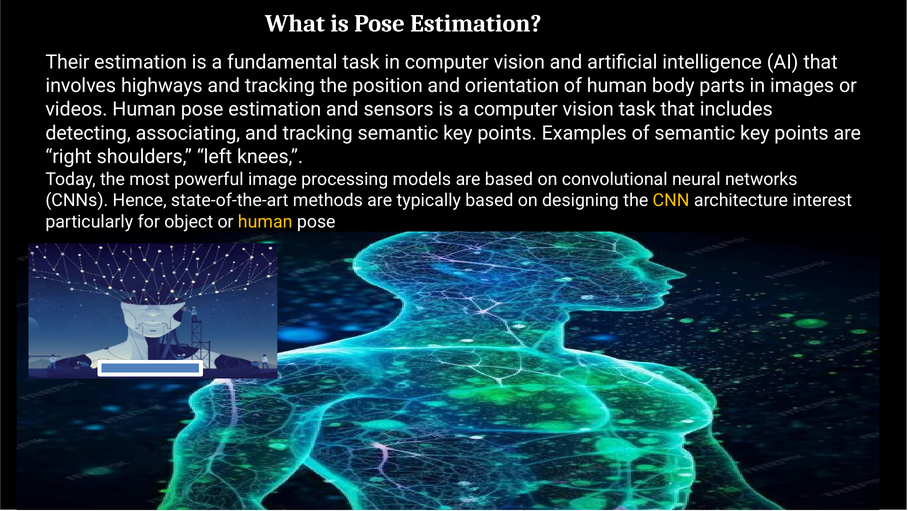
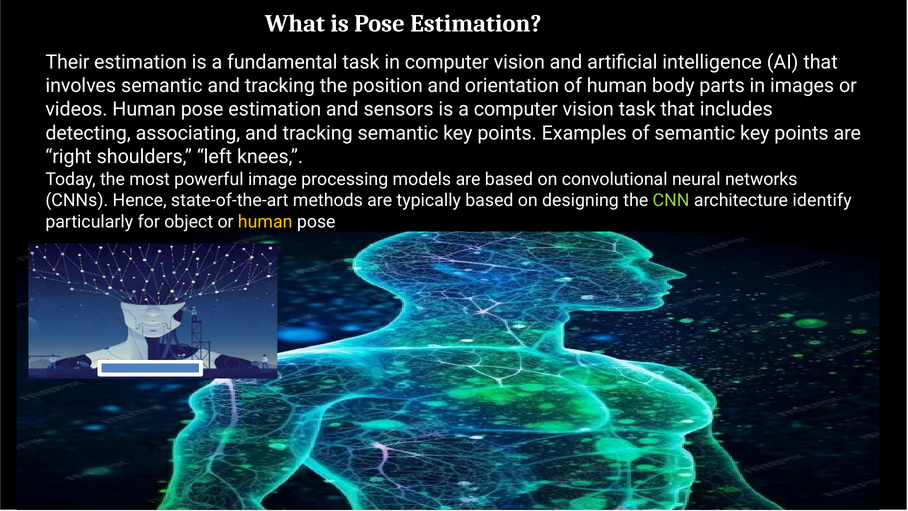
involves highways: highways -> semantic (162, 86)
CNN colour: yellow -> light green (671, 201)
interest: interest -> identify (822, 201)
